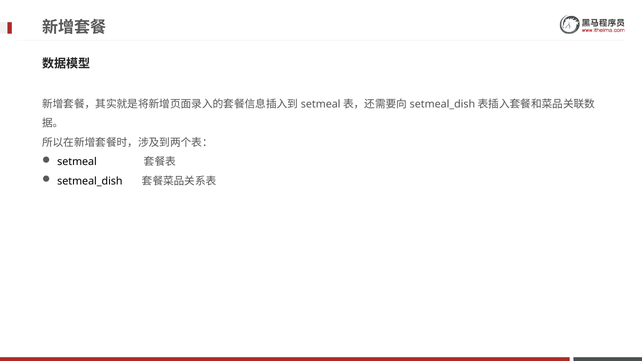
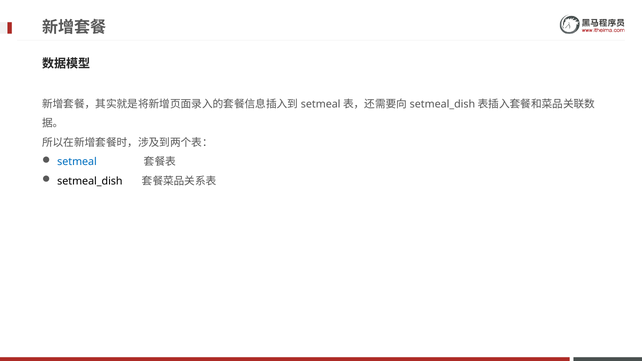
setmeal colour: black -> blue (77, 162)
